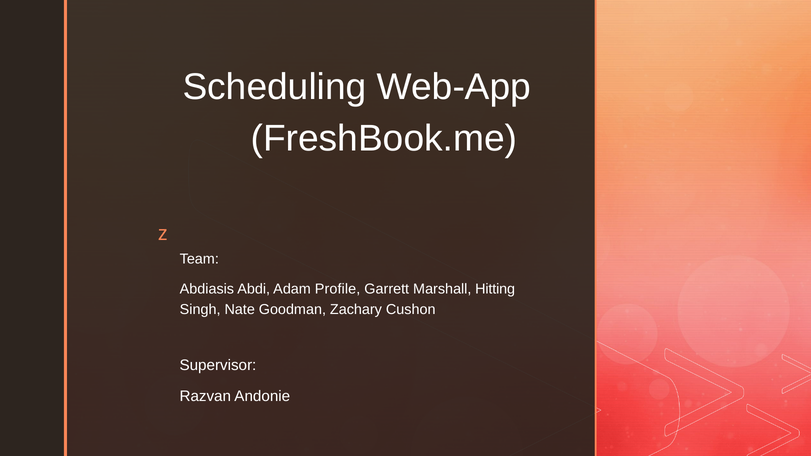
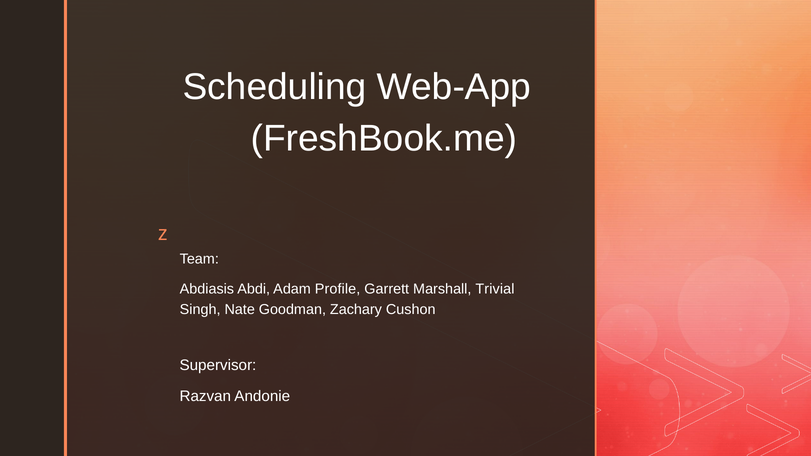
Hitting: Hitting -> Trivial (495, 289)
